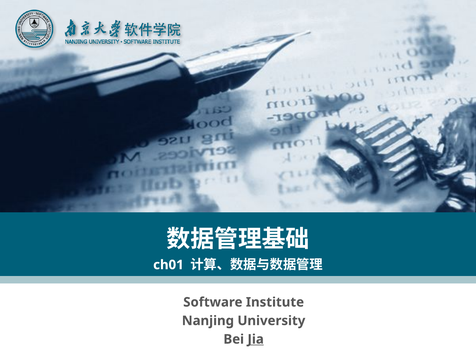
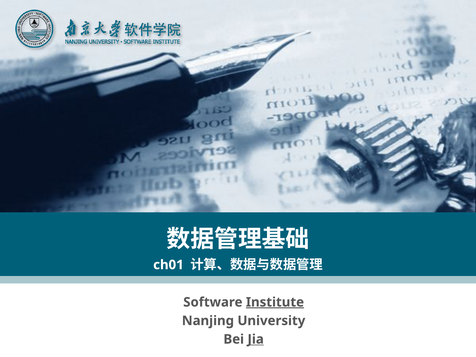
Institute underline: none -> present (275, 302)
